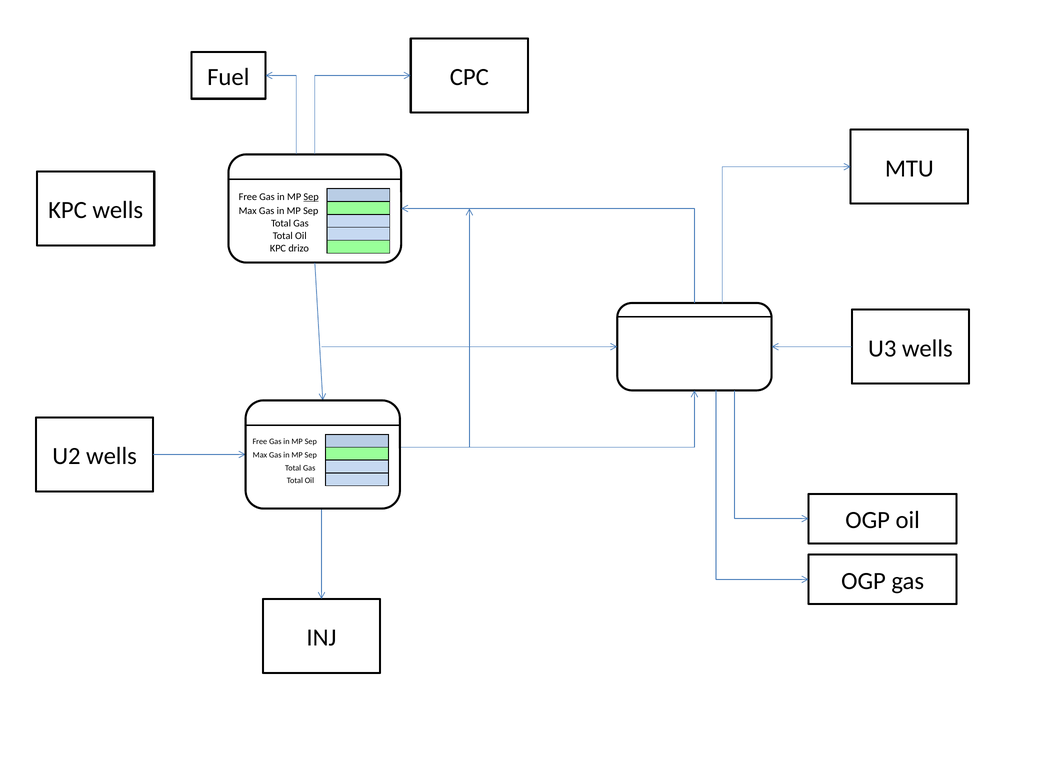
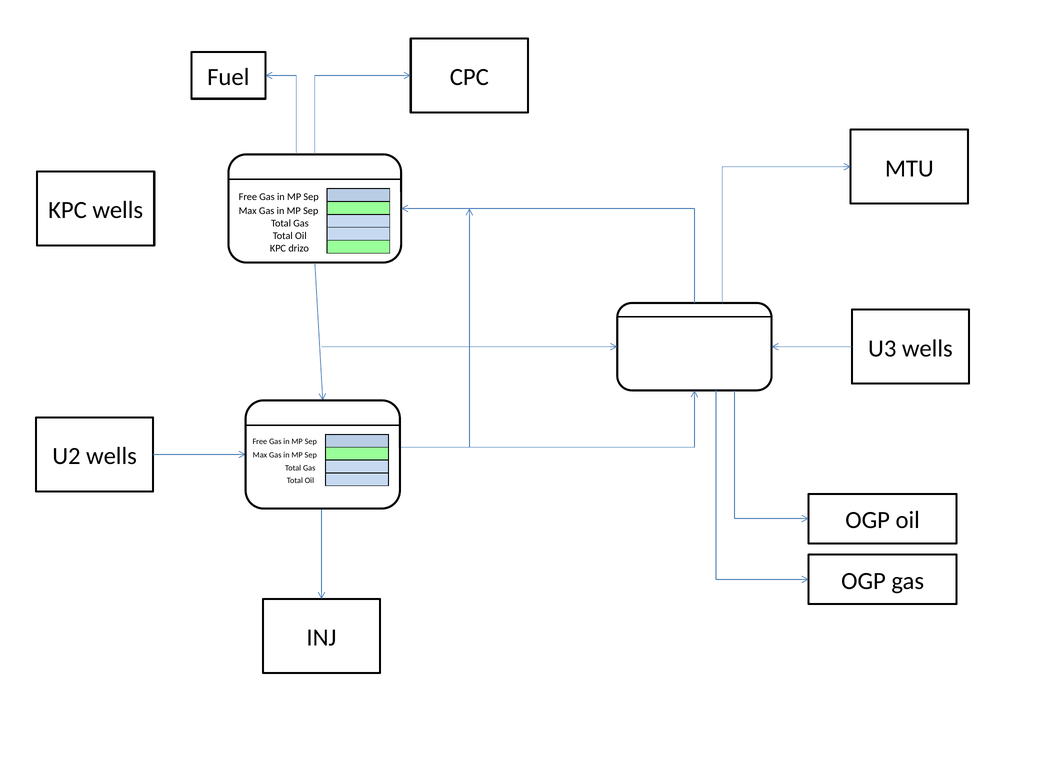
Sep underline: present -> none (311, 197)
